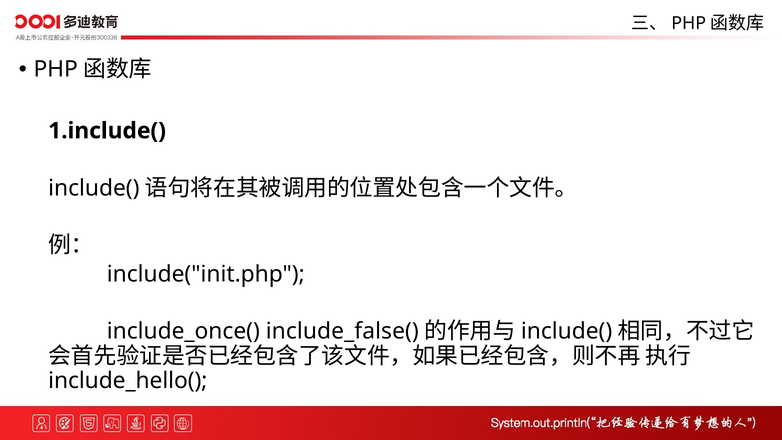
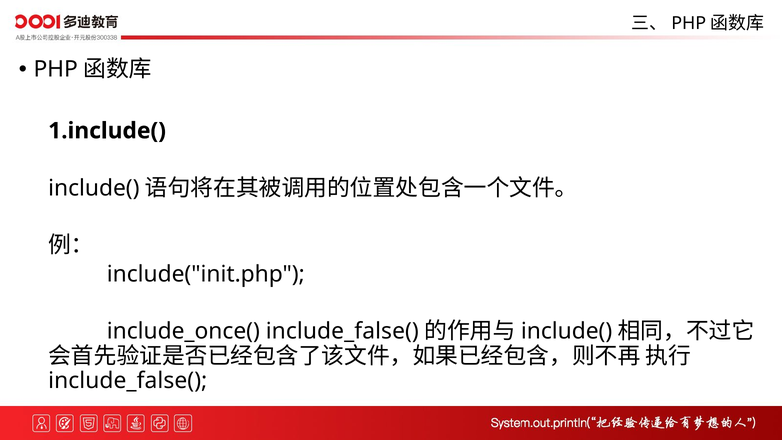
include_hello(: include_hello( -> include_false( (128, 380)
